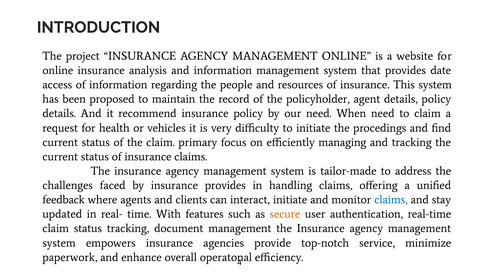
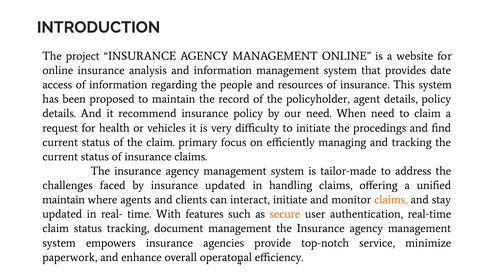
insurance provides: provides -> updated (225, 185)
feedback: feedback -> maintain (64, 200)
claims colour: blue -> orange (391, 200)
